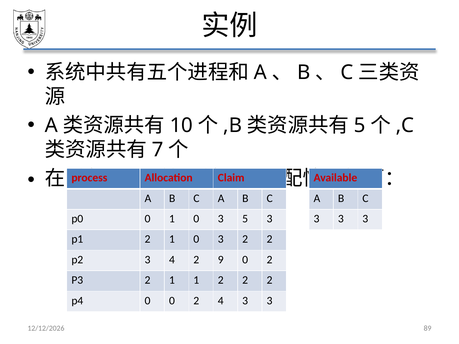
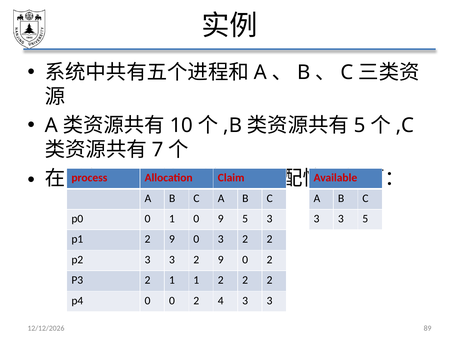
0 1 0 3: 3 -> 9 (221, 219)
3 3 3: 3 -> 5 (365, 219)
p1 2 1: 1 -> 9 (172, 239)
p2 3 4: 4 -> 3 (172, 260)
